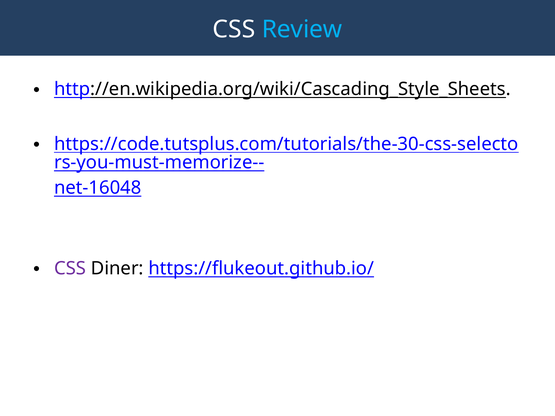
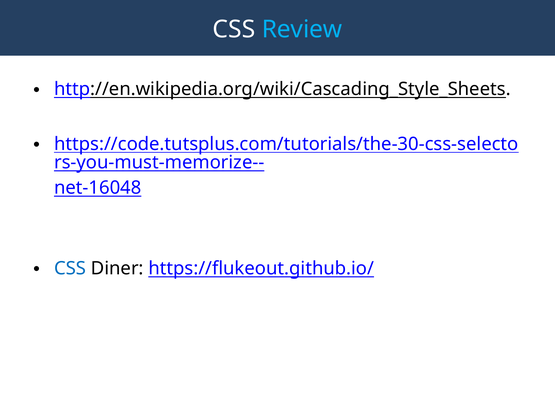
CSS colour: purple -> blue (70, 269)
